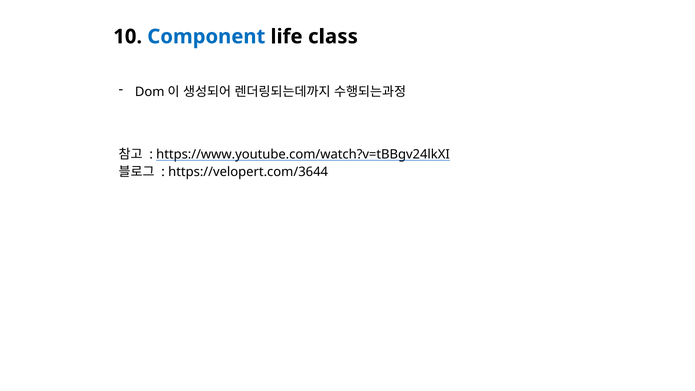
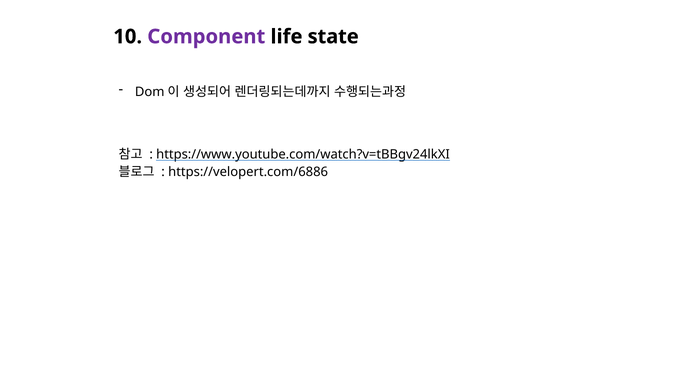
Component colour: blue -> purple (206, 37)
class: class -> state (333, 37)
https://velopert.com/3644: https://velopert.com/3644 -> https://velopert.com/6886 (248, 172)
